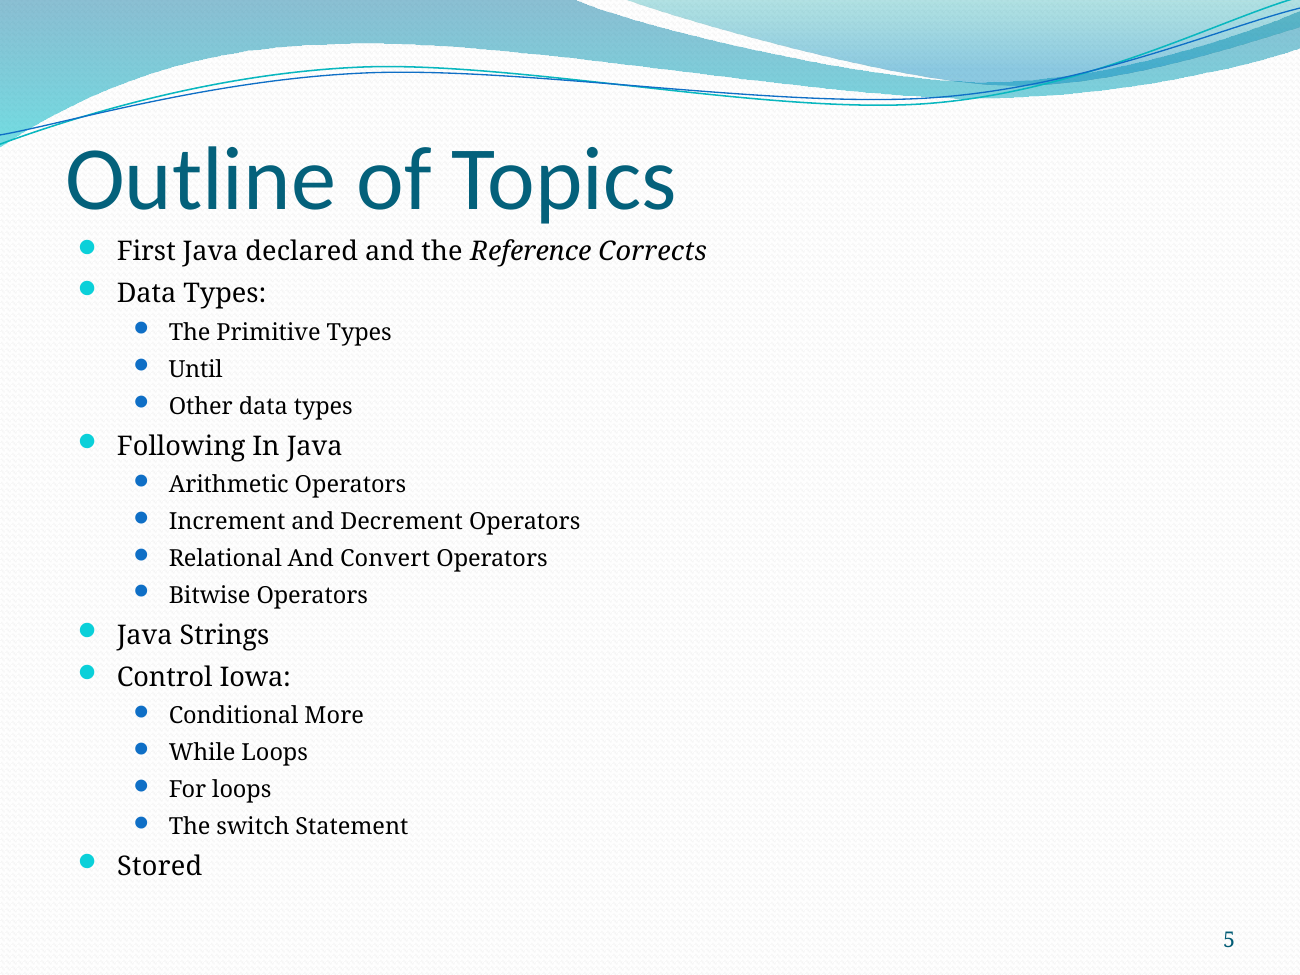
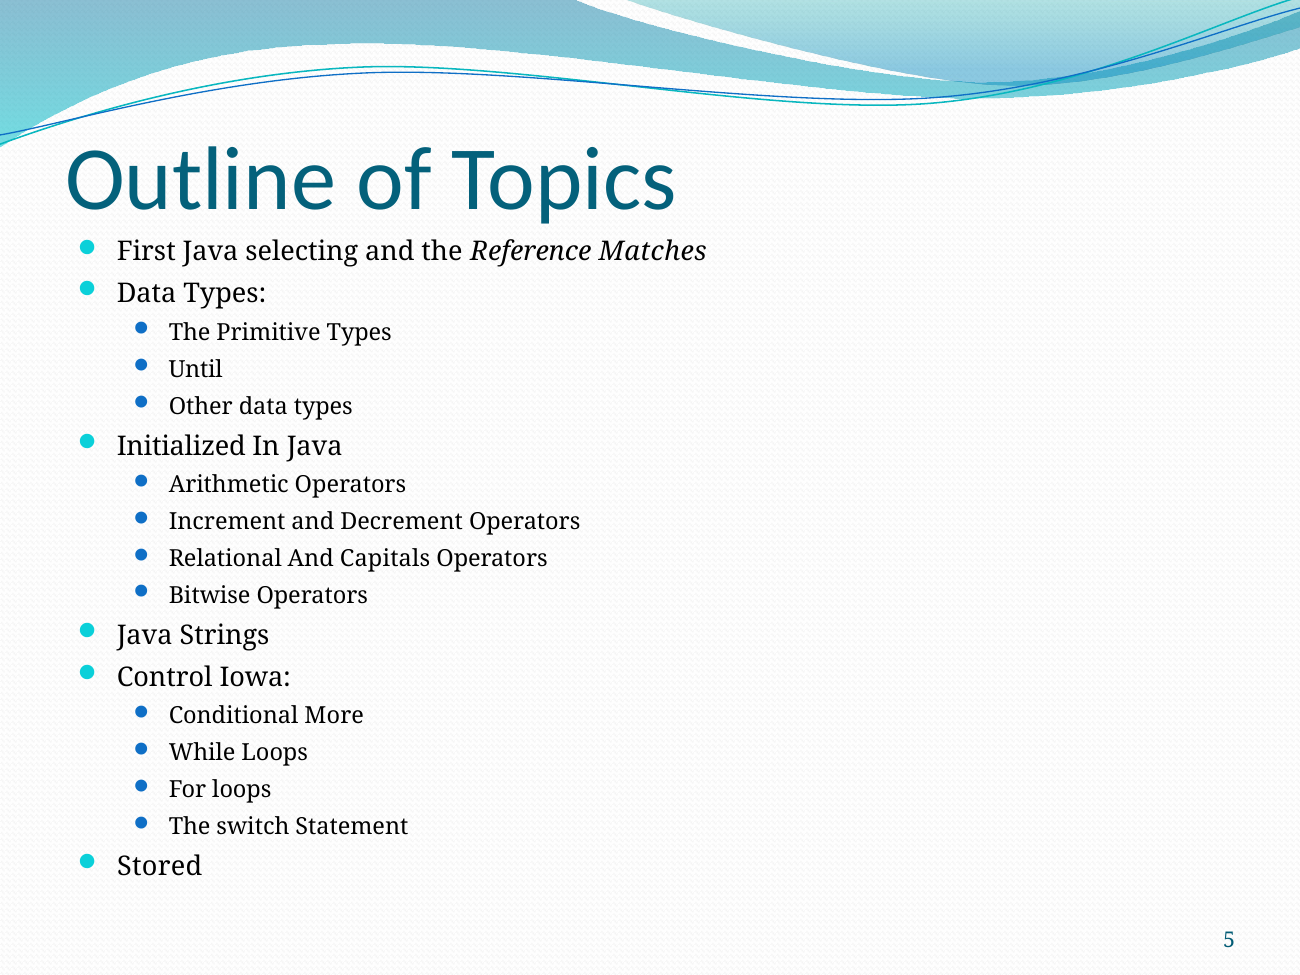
declared: declared -> selecting (302, 252)
Corrects: Corrects -> Matches (653, 252)
Following: Following -> Initialized (181, 446)
Convert: Convert -> Capitals (385, 559)
